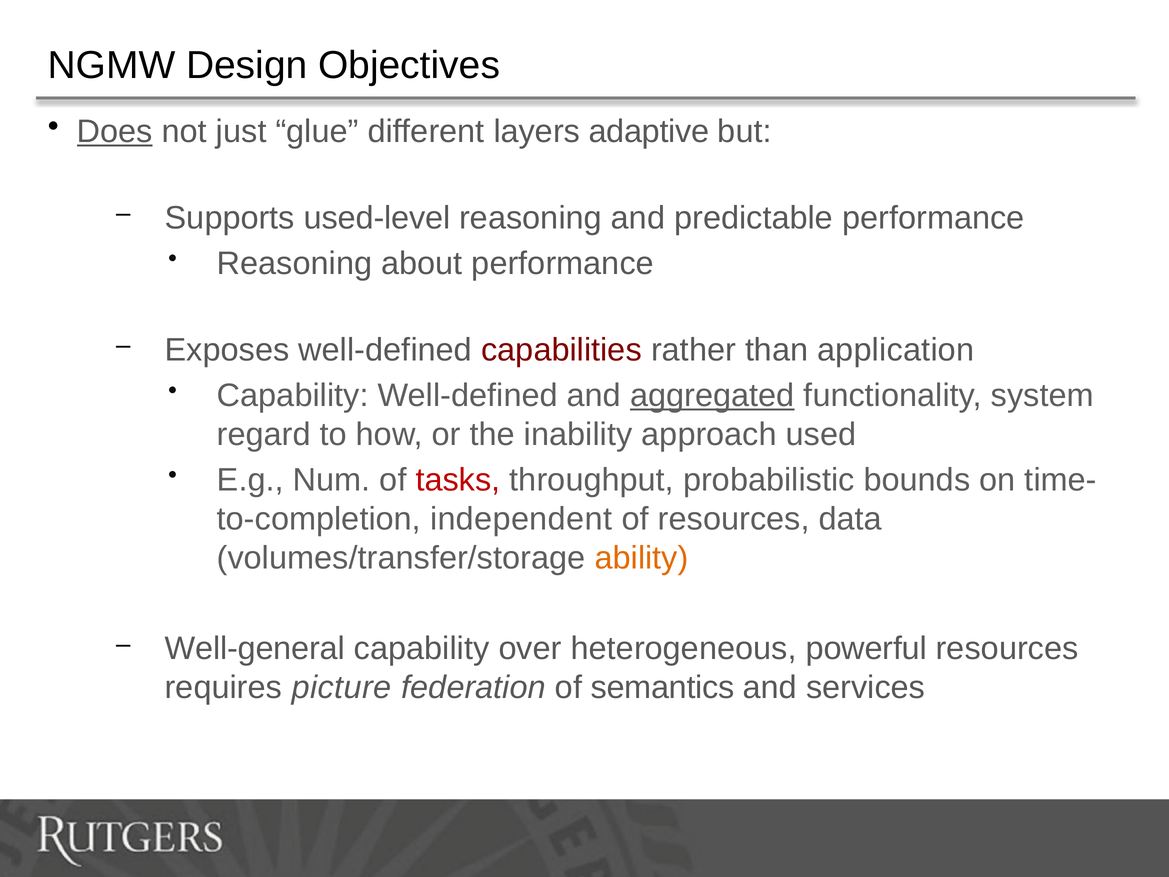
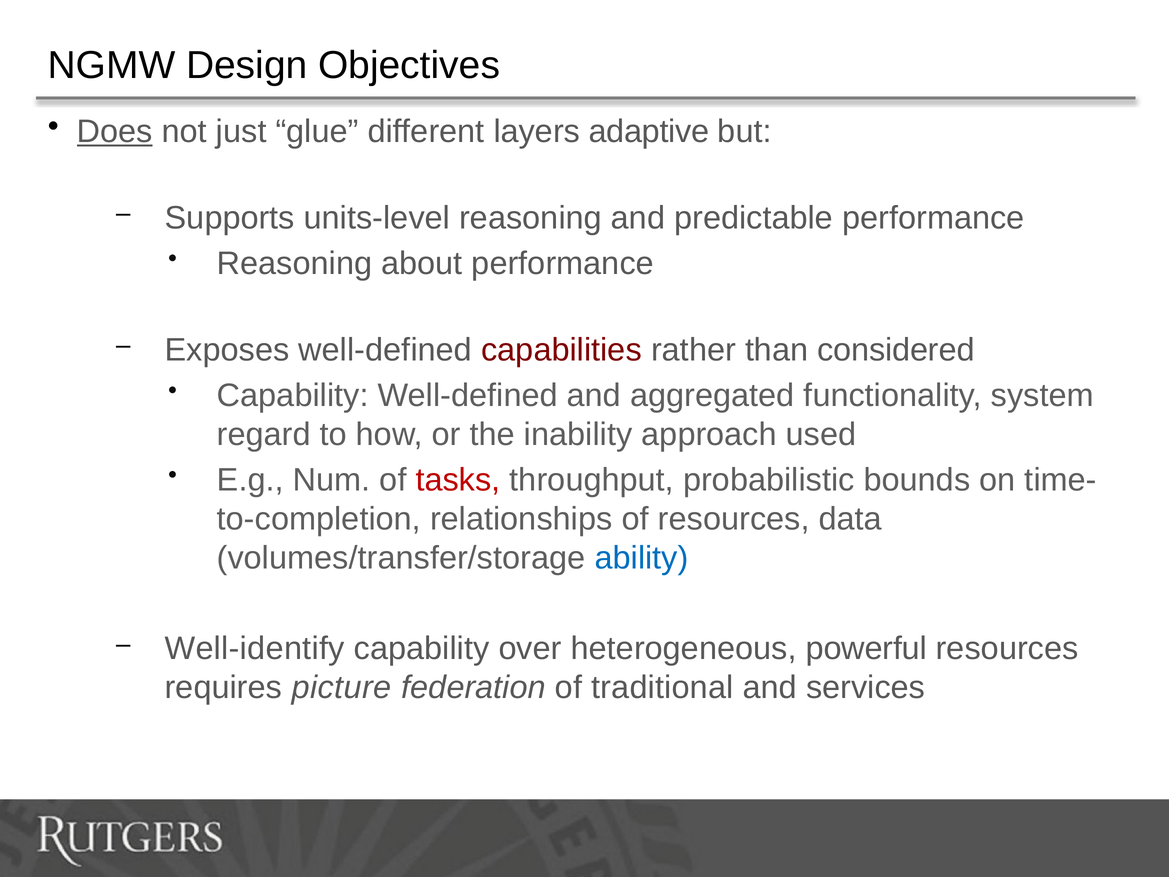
used-level: used-level -> units-level (377, 218)
application: application -> considered (896, 350)
aggregated underline: present -> none (712, 395)
independent: independent -> relationships (521, 519)
ability colour: orange -> blue (642, 558)
Well-general: Well-general -> Well-identify (255, 649)
semantics: semantics -> traditional (662, 688)
